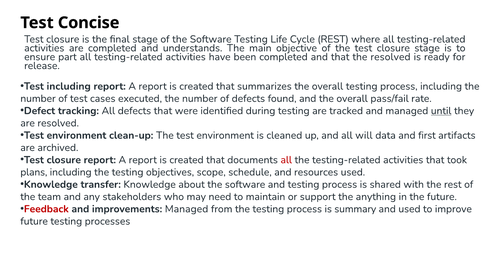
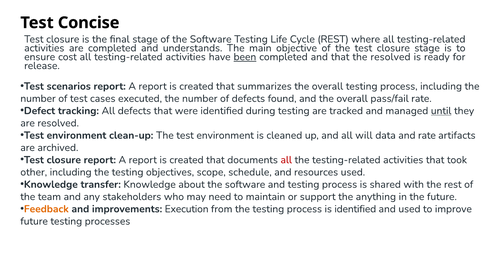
part: part -> cost (67, 57)
been underline: none -> present (245, 57)
Test including: including -> scenarios (69, 86)
and first: first -> rate (427, 135)
plans: plans -> other (34, 172)
Feedback colour: red -> orange (46, 209)
improvements Managed: Managed -> Execution (187, 209)
is summary: summary -> identified (355, 209)
